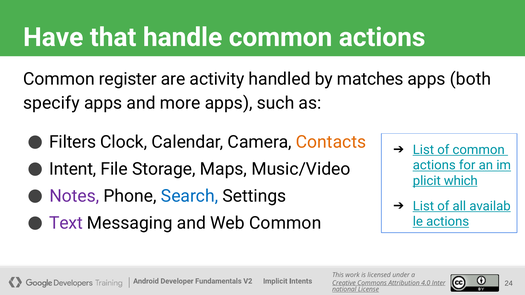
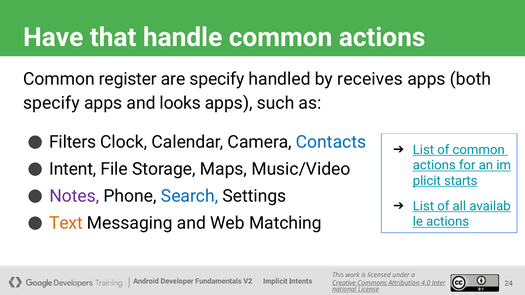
are activity: activity -> specify (217, 79)
matches: matches -> receives (370, 79)
more: more -> looks (180, 103)
Contacts colour: orange -> blue (331, 142)
which: which -> starts (461, 181)
Text colour: purple -> orange (66, 223)
Web Common: Common -> Matching (285, 223)
